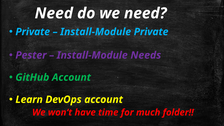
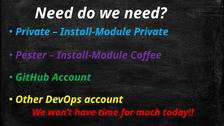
Needs: Needs -> Coffee (146, 55)
Learn: Learn -> Other (29, 100)
folder: folder -> today (178, 112)
